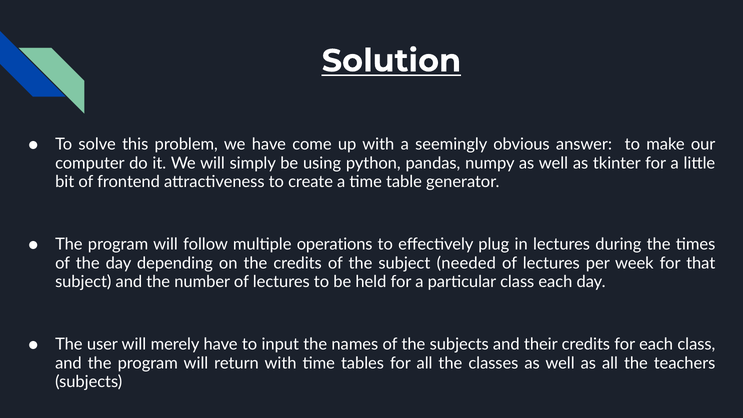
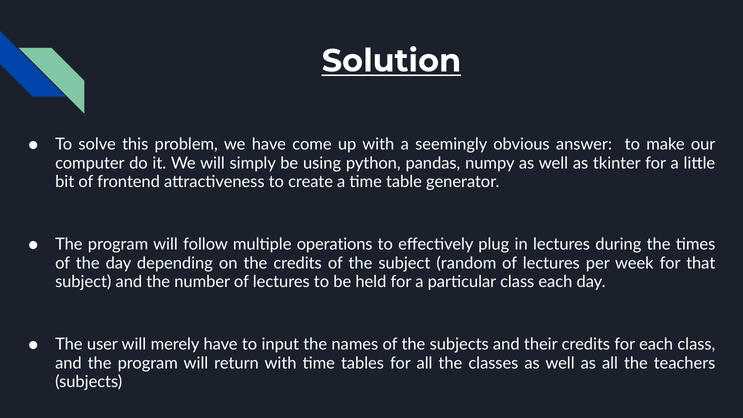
needed: needed -> random (466, 263)
